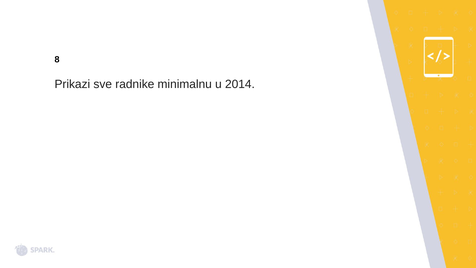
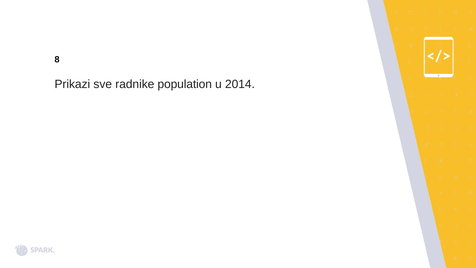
minimalnu: minimalnu -> population (185, 84)
